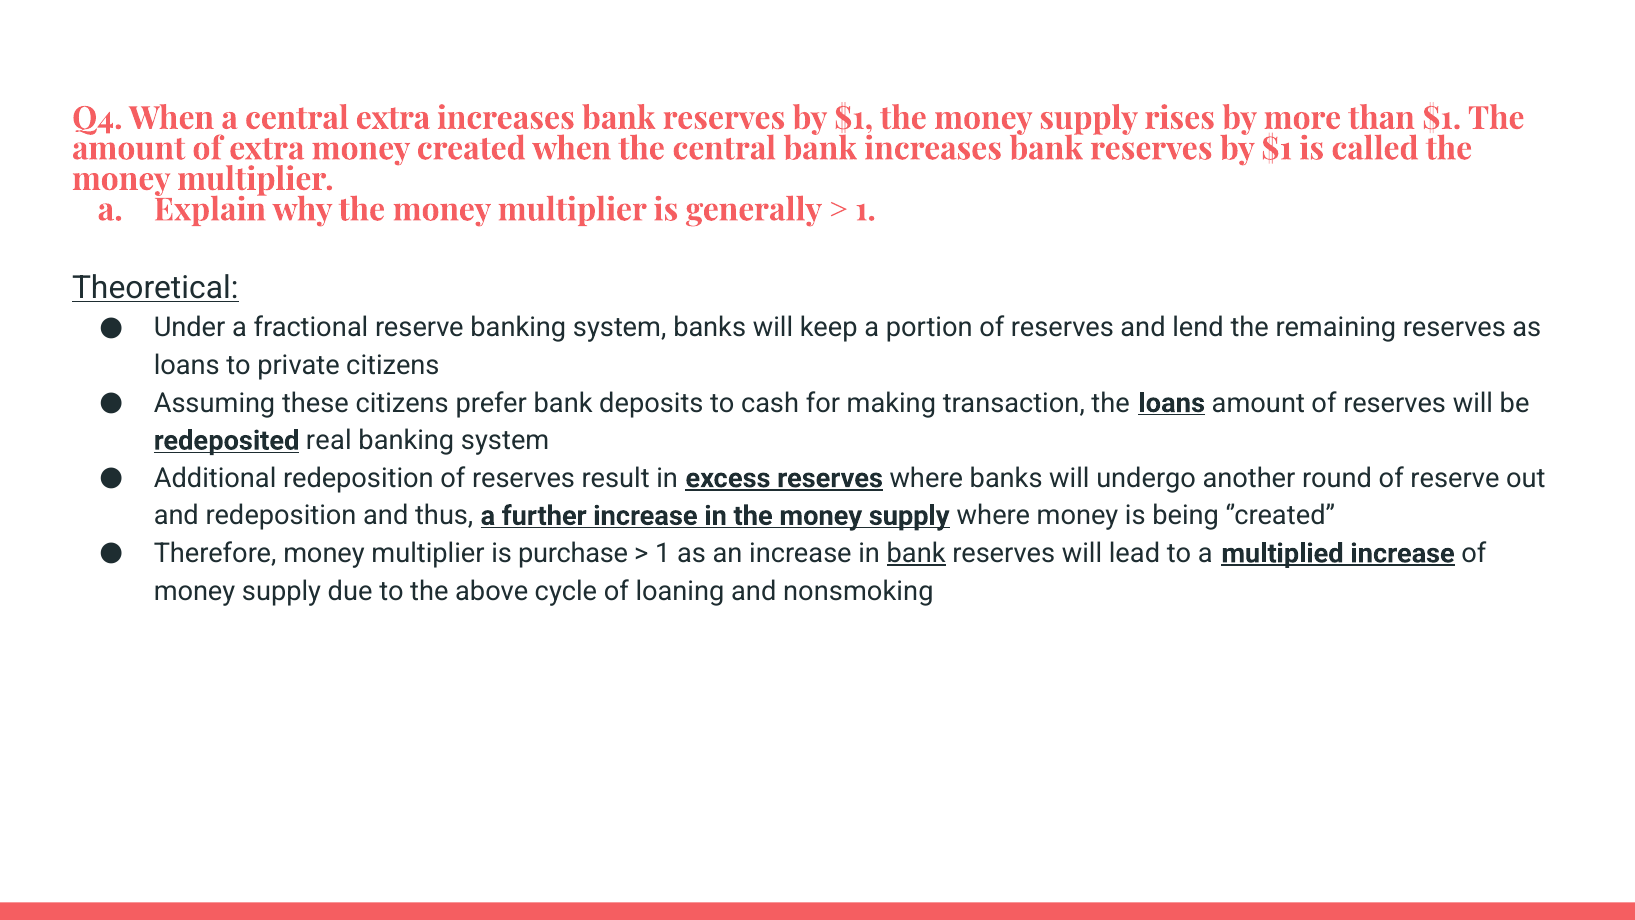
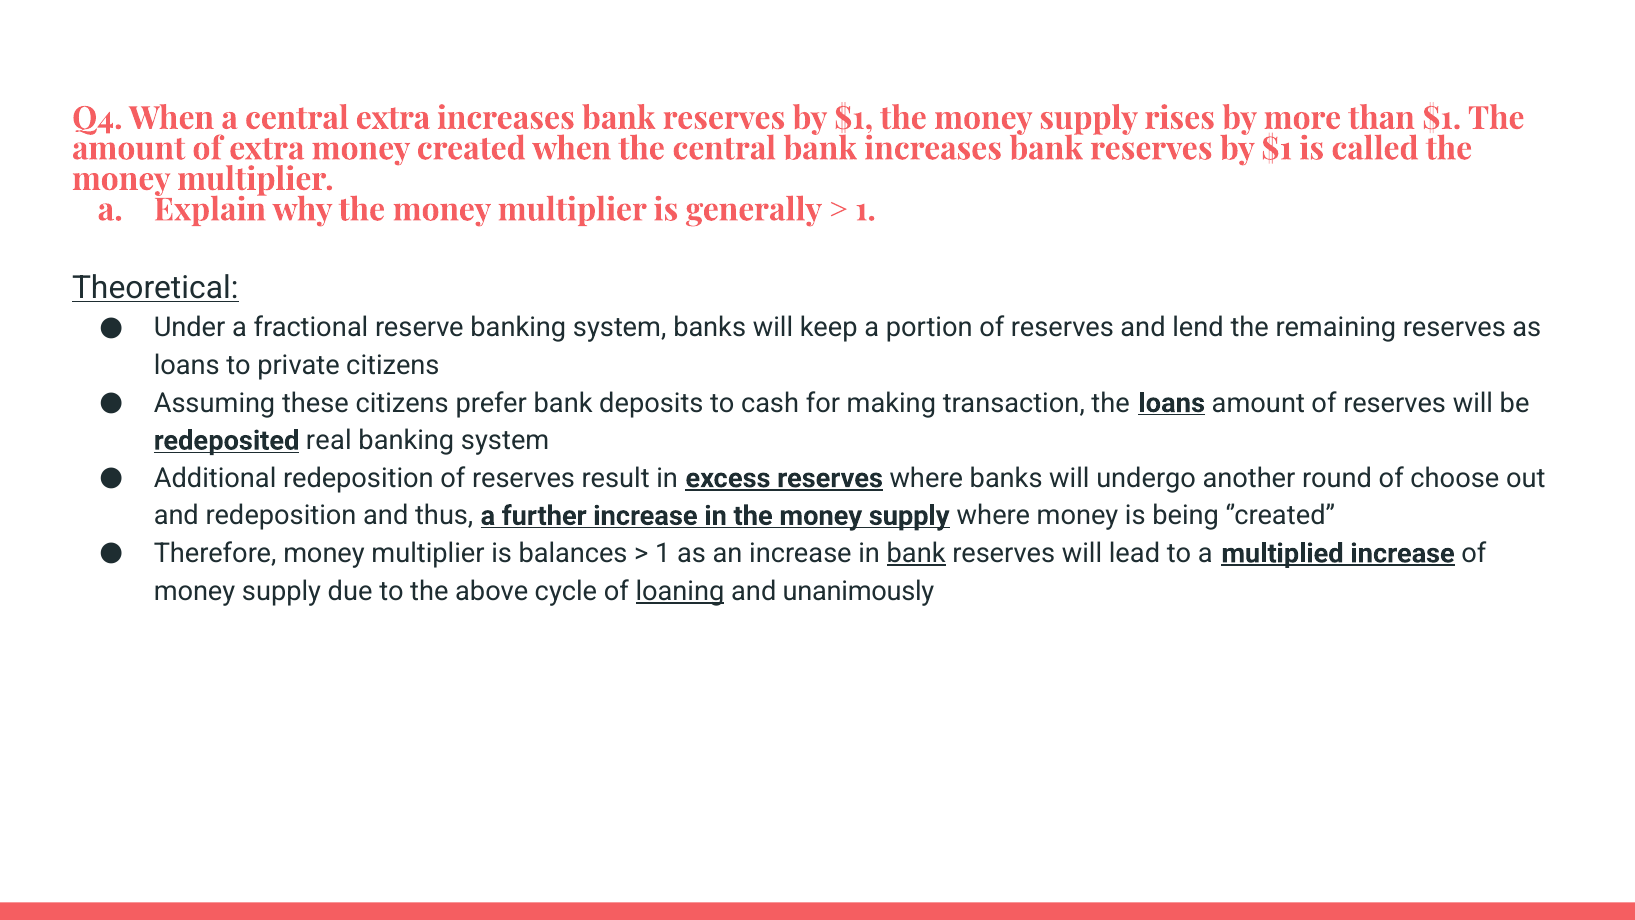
of reserve: reserve -> choose (1455, 478)
purchase: purchase -> balances (573, 553)
loaning underline: none -> present (680, 591)
nonsmoking: nonsmoking -> unanimously (858, 591)
